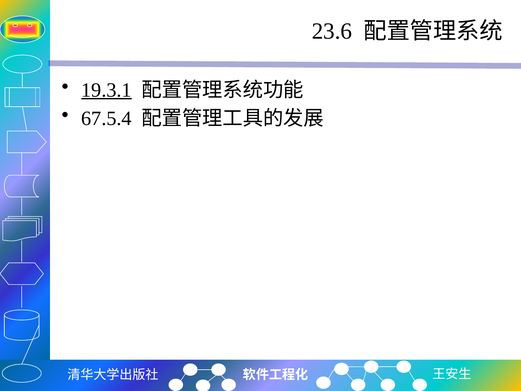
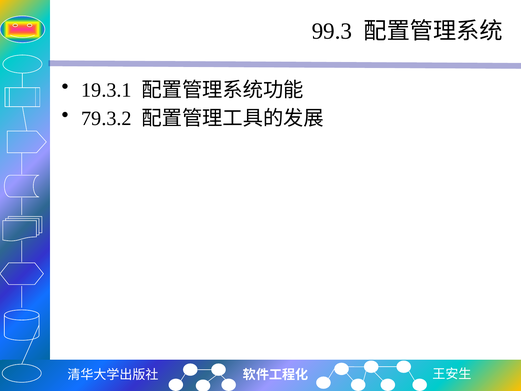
23.6: 23.6 -> 99.3 (332, 31)
19.3.1 underline: present -> none (106, 90)
67.5.4: 67.5.4 -> 79.3.2 (106, 118)
